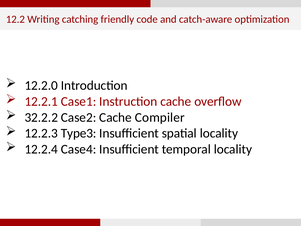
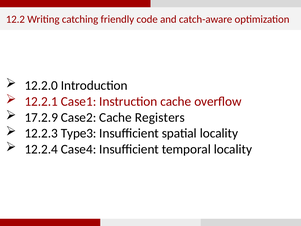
32.2.2: 32.2.2 -> 17.2.9 (41, 117)
Compiler: Compiler -> Registers (160, 117)
